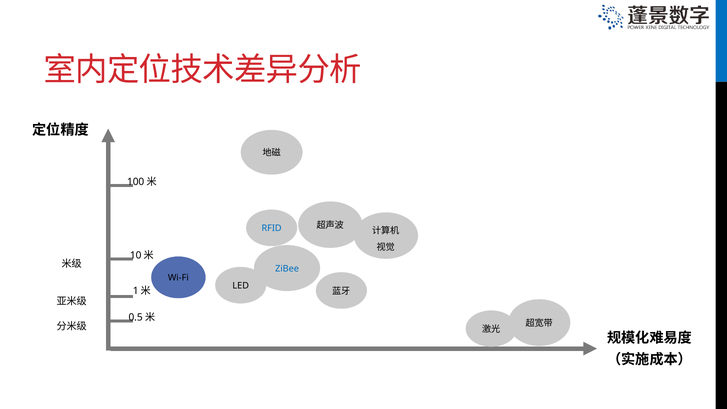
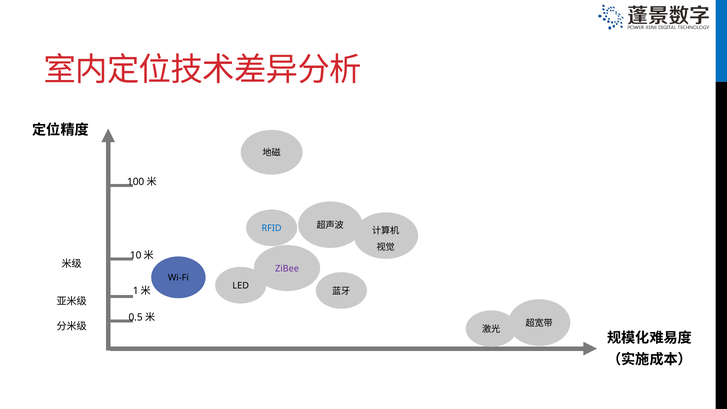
ZiBee colour: blue -> purple (287, 269)
